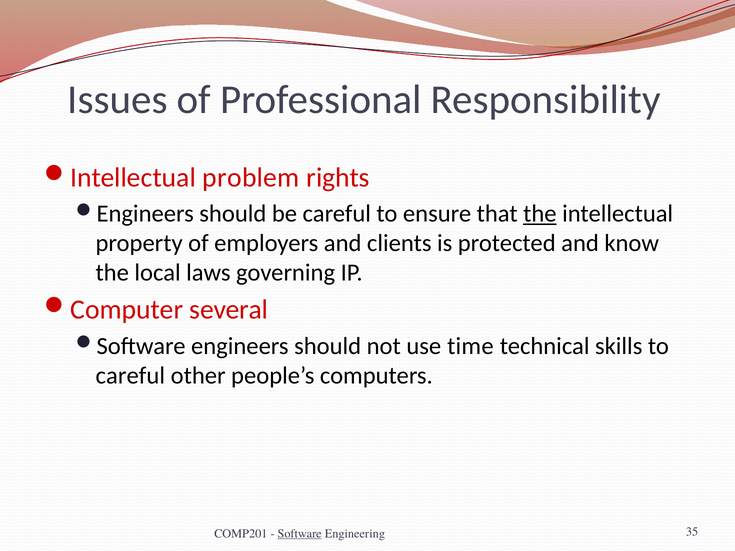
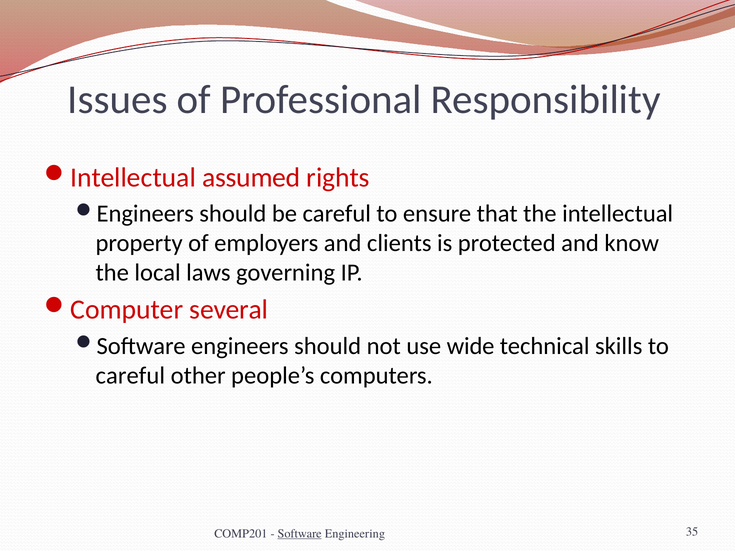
problem: problem -> assumed (251, 178)
the underline: present -> none (540, 214)
time: time -> wide (471, 346)
